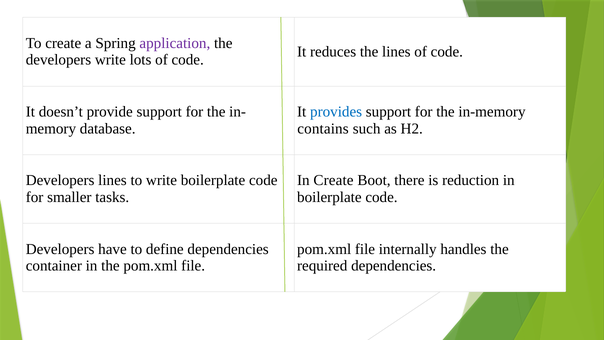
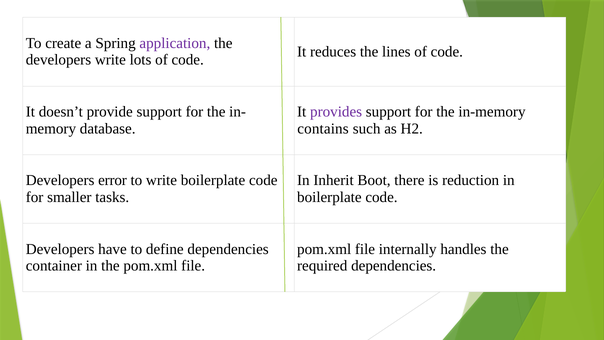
provides colour: blue -> purple (336, 112)
Developers lines: lines -> error (113, 180)
In Create: Create -> Inherit (334, 180)
